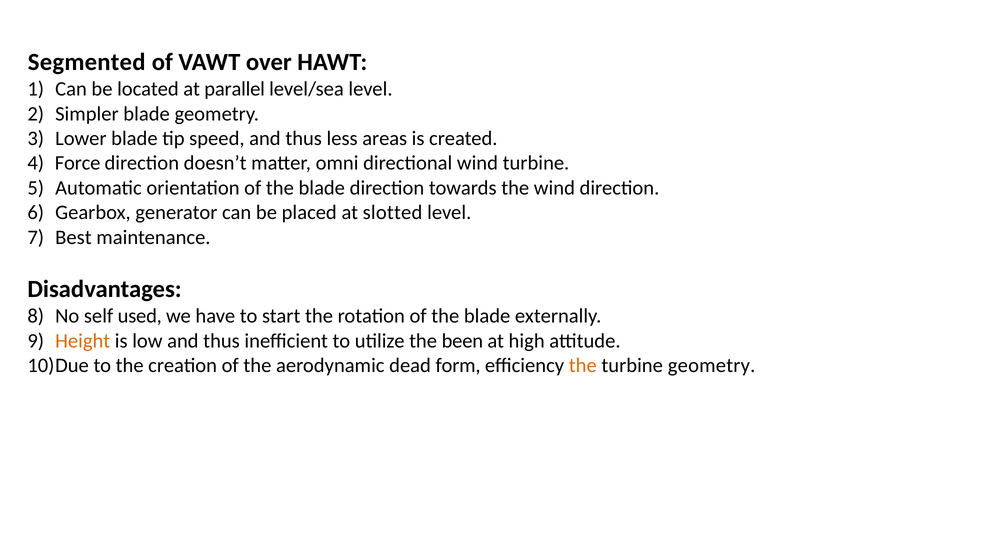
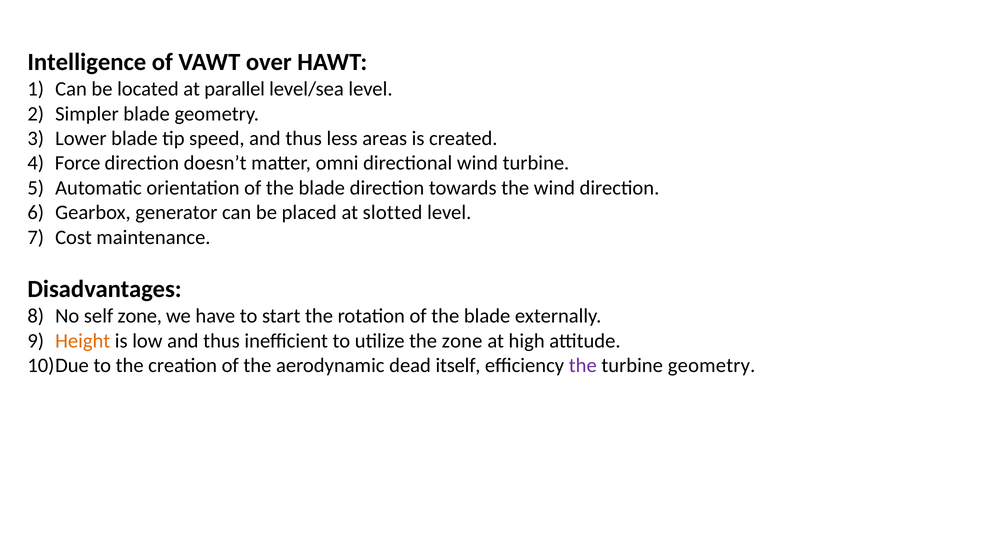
Segmented: Segmented -> Intelligence (87, 62)
Best: Best -> Cost (73, 237)
self used: used -> zone (140, 316)
the been: been -> zone (462, 341)
form: form -> itself (458, 366)
the colour: orange -> purple (583, 366)
